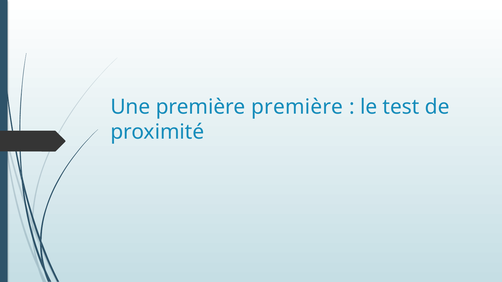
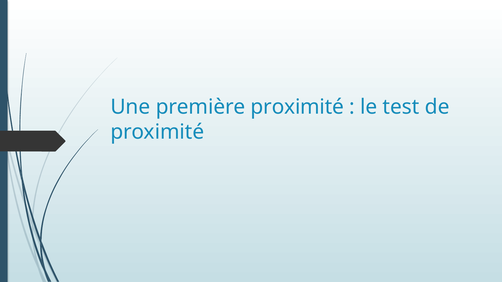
première première: première -> proximité (297, 107)
